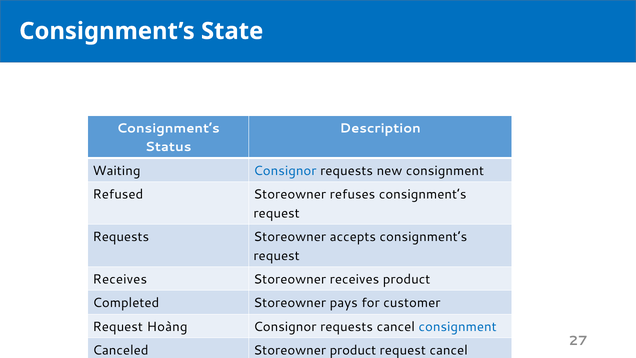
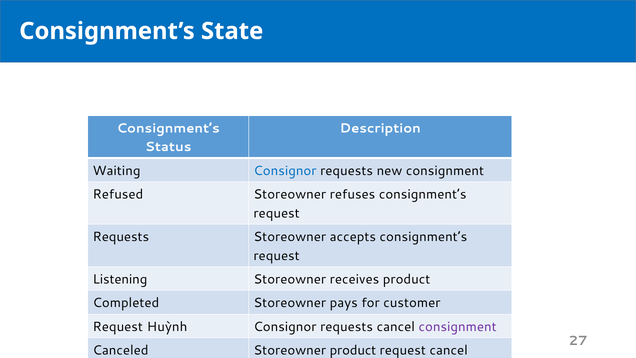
Receives: Receives -> Listening (120, 279)
Hoàng: Hoàng -> Huỳnh (167, 326)
consignment colour: blue -> purple (458, 326)
